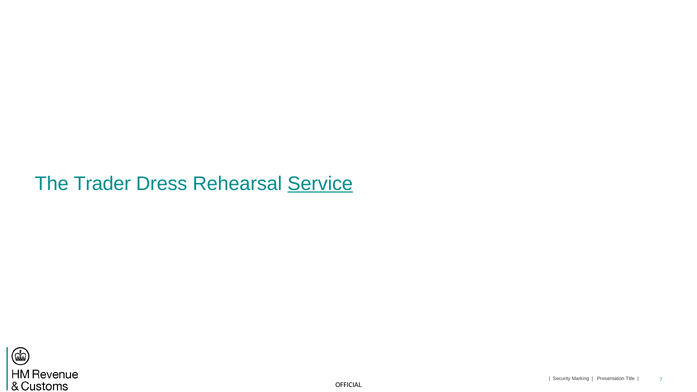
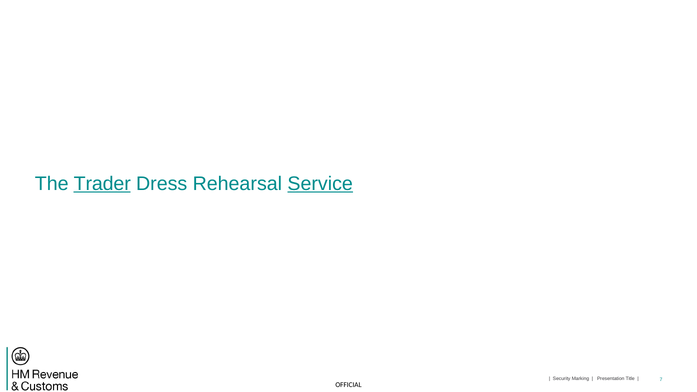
Trader underline: none -> present (102, 184)
